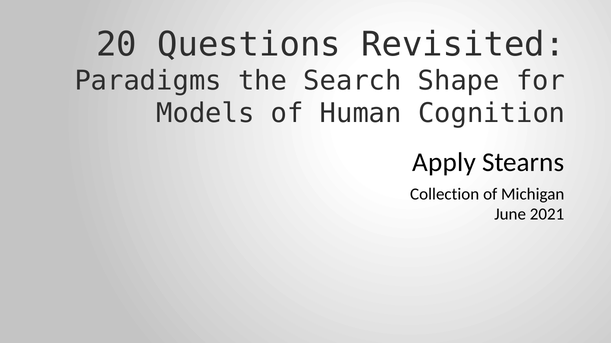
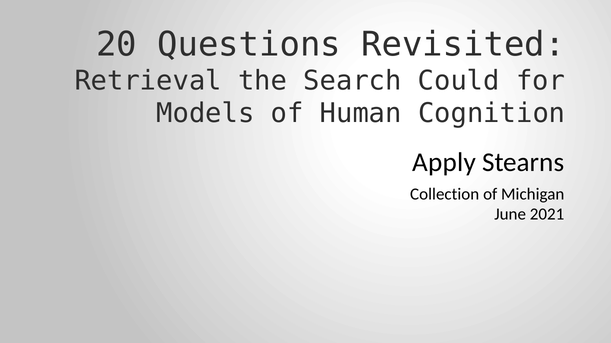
Paradigms: Paradigms -> Retrieval (148, 81)
Shape: Shape -> Could (459, 81)
